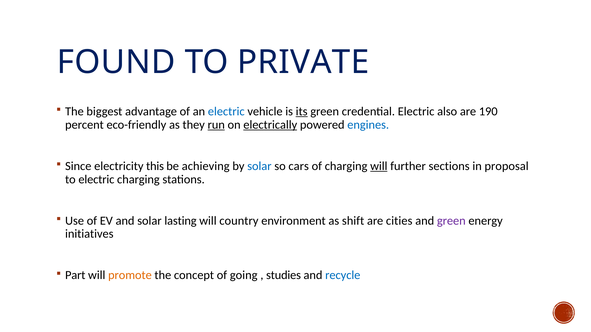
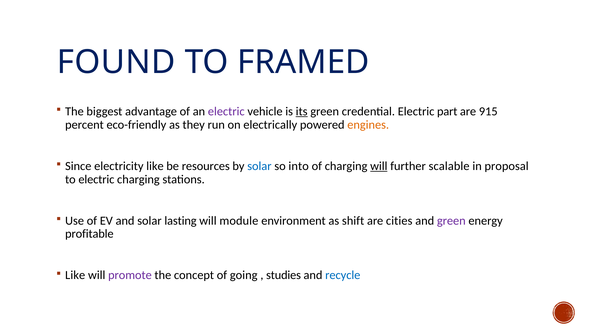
PRIVATE: PRIVATE -> FRAMED (303, 62)
electric colour: blue -> purple (226, 112)
also: also -> part (447, 112)
190: 190 -> 915 (488, 112)
run underline: present -> none (216, 125)
electrically underline: present -> none (270, 125)
engines colour: blue -> orange (368, 125)
electricity this: this -> like (155, 166)
achieving: achieving -> resources (206, 166)
cars: cars -> into (299, 166)
sections: sections -> scalable (449, 166)
country: country -> module (239, 221)
initiatives: initiatives -> profitable (89, 234)
Part: Part -> Like (75, 276)
promote colour: orange -> purple (130, 276)
